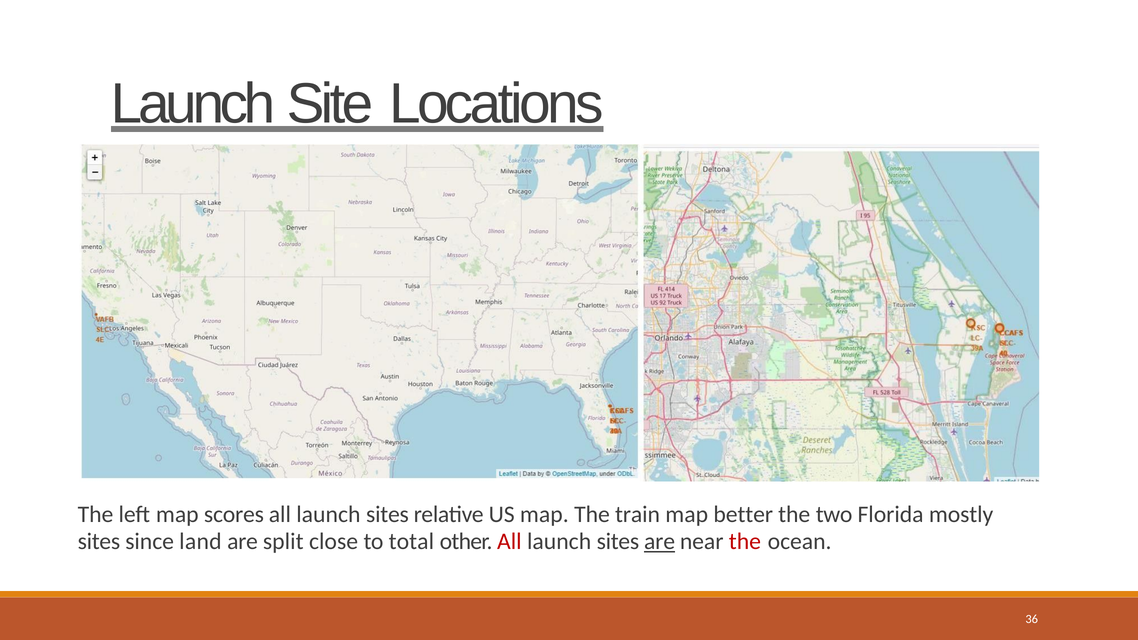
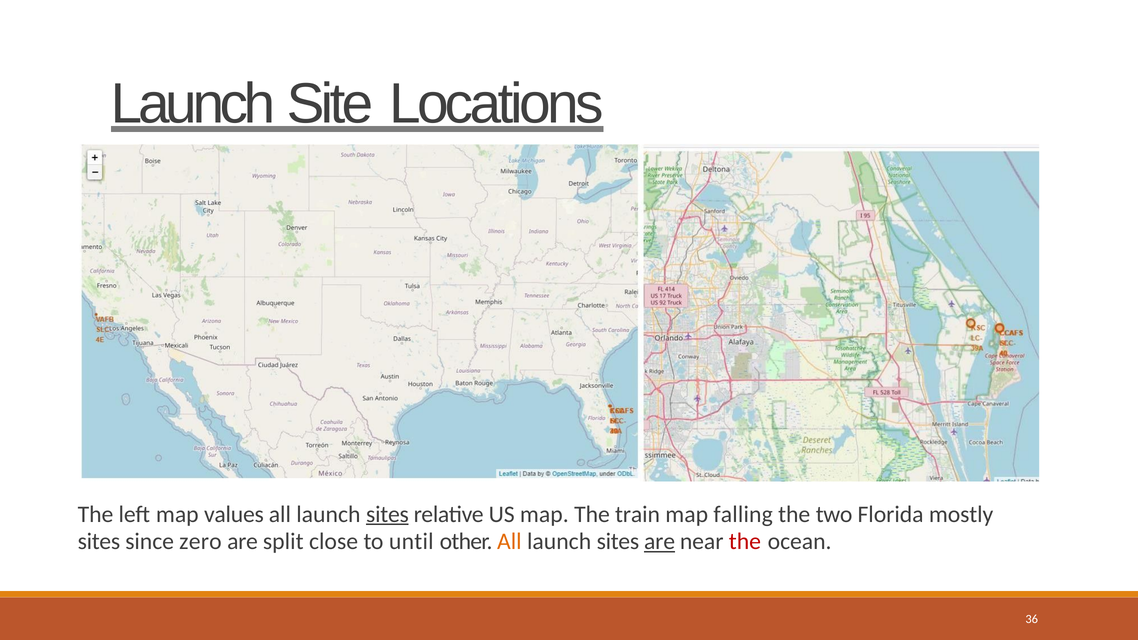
scores: scores -> values (234, 514)
sites underline: none -> present (387, 514)
better: better -> falling (743, 514)
land: land -> zero (200, 541)
total: total -> until (411, 541)
All colour: red -> orange (509, 541)
